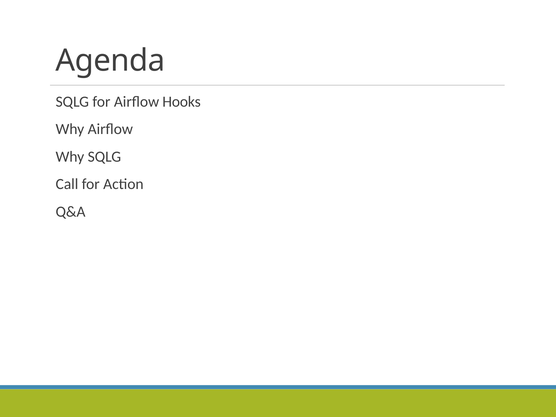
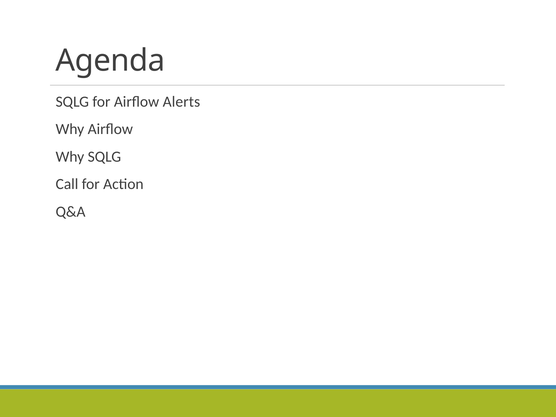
Hooks: Hooks -> Alerts (181, 102)
